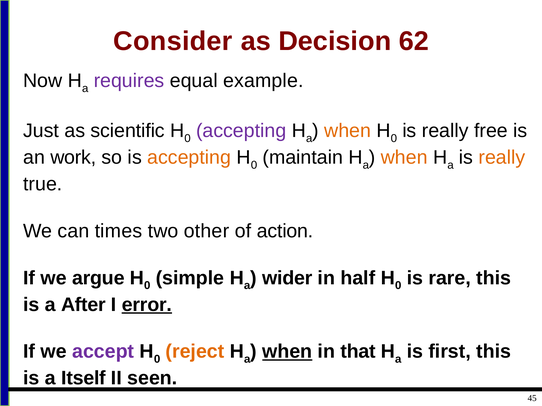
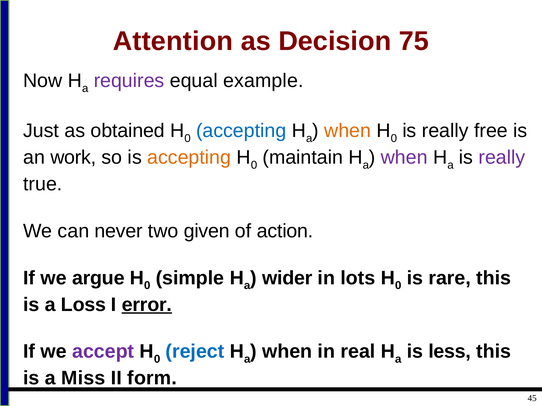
Consider: Consider -> Attention (173, 41)
62: 62 -> 75 (414, 41)
scientific: scientific -> obtained (128, 131)
accepting colour: purple -> blue (241, 131)
when colour: orange -> purple (404, 158)
really colour: orange -> purple (502, 158)
times: times -> never (119, 231)
other: other -> given (207, 231)
half: half -> lots (358, 278)
After: After -> Loss (83, 305)
reject colour: orange -> blue (195, 352)
when underline: present -> none (287, 352)
that: that -> real (358, 352)
first: first -> less (450, 352)
Itself: Itself -> Miss (83, 379)
seen: seen -> form (152, 379)
